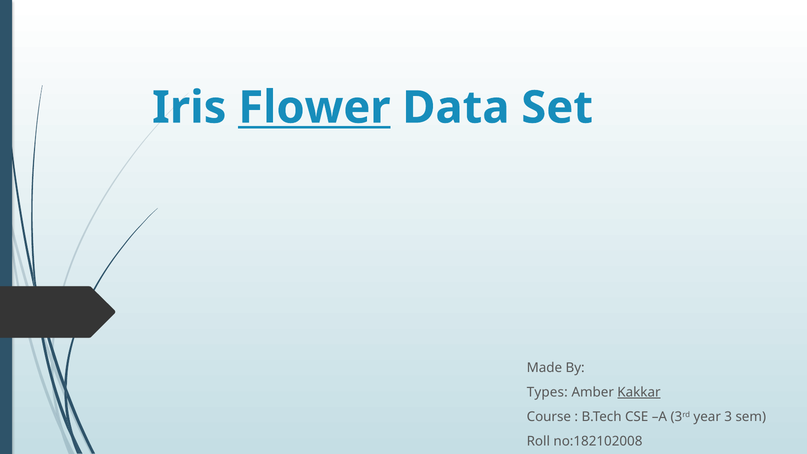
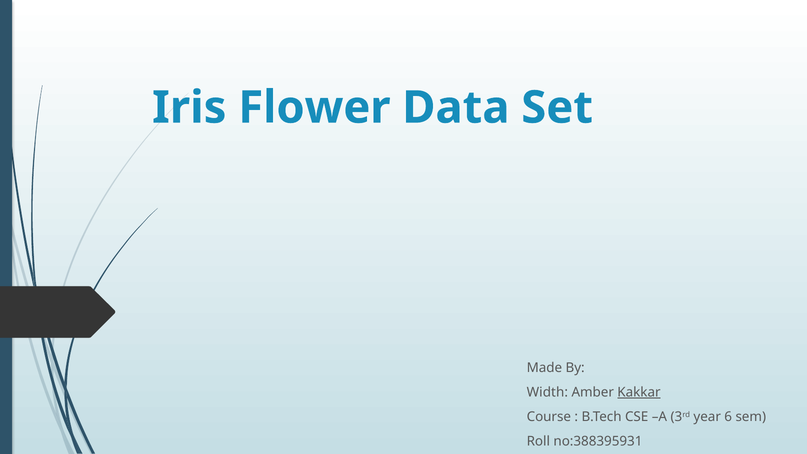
Flower underline: present -> none (314, 108)
Types: Types -> Width (547, 392)
3: 3 -> 6 (728, 417)
no:182102008: no:182102008 -> no:388395931 (598, 441)
